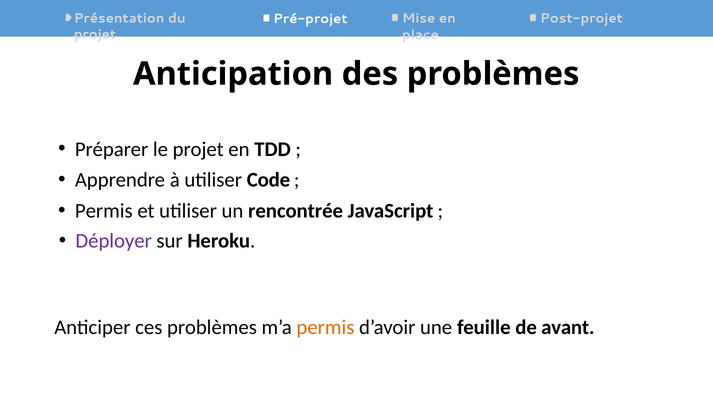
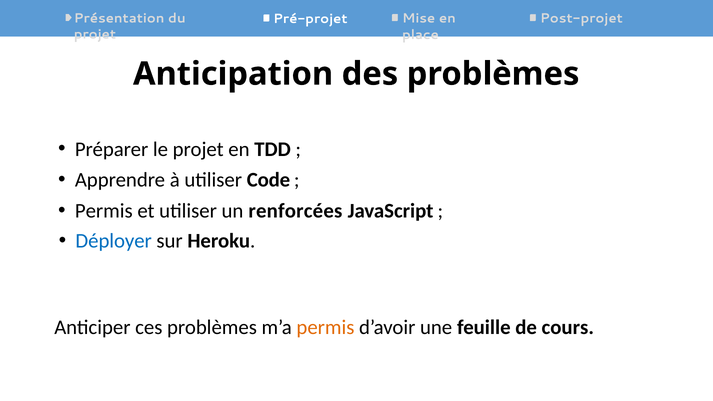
rencontrée: rencontrée -> renforcées (295, 211)
Déployer colour: purple -> blue (114, 241)
avant: avant -> cours (568, 328)
